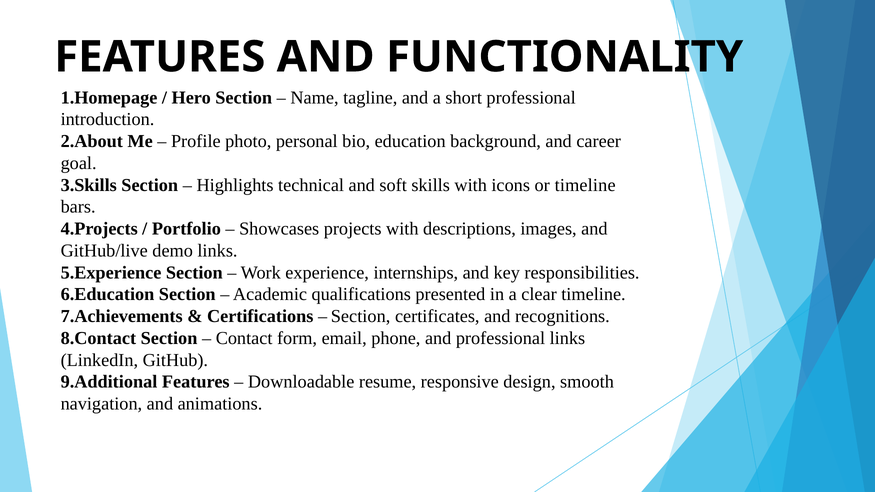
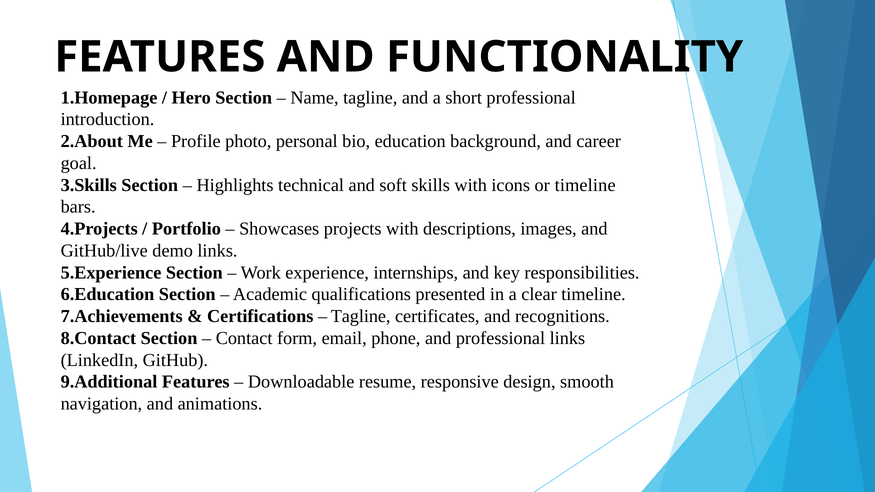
Section: Section -> Tagline (361, 316)
